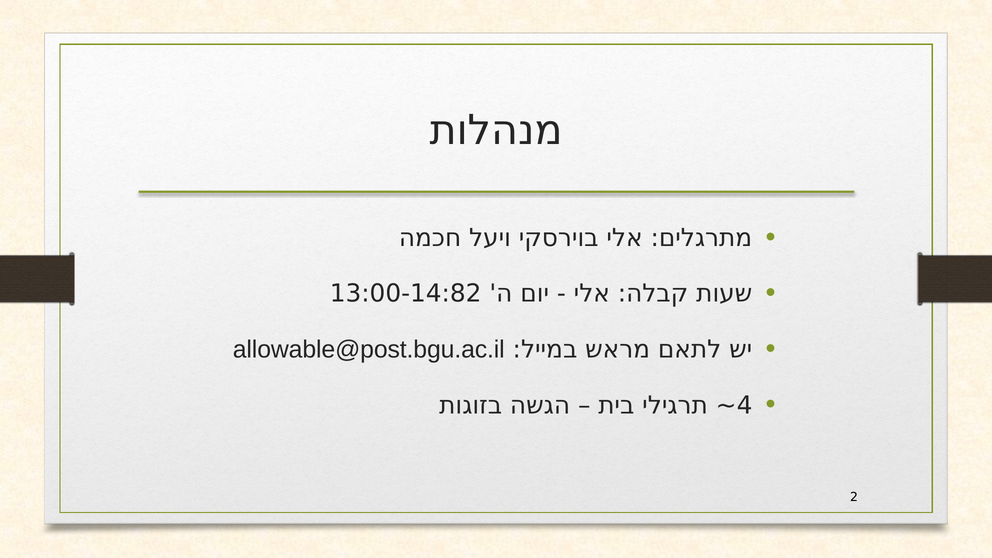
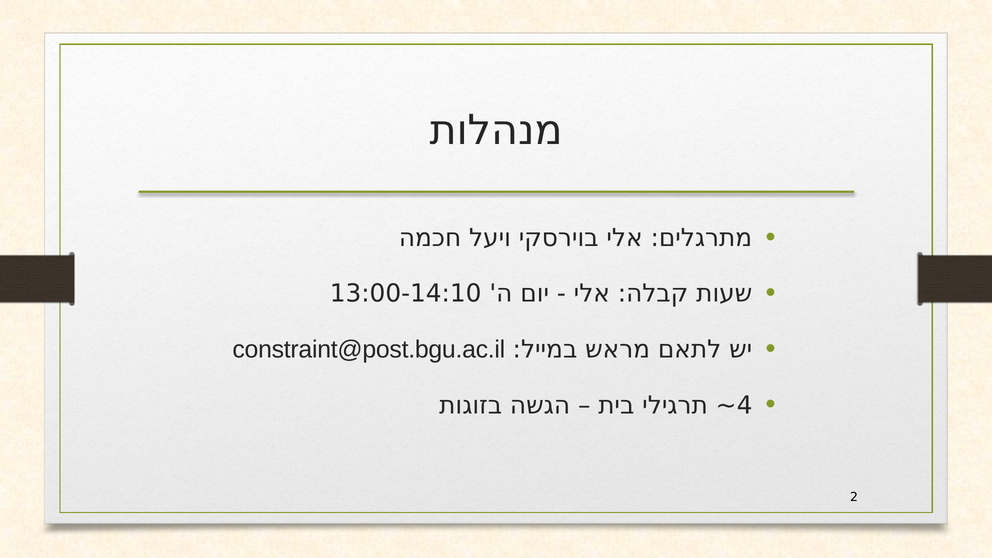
13:00-14:82: 13:00-14:82 -> 13:00-14:10 (406, 294)
allowable@post.bgu.ac.il: allowable@post.bgu.ac.il -> constraint@post.bgu.ac.il (369, 350)
